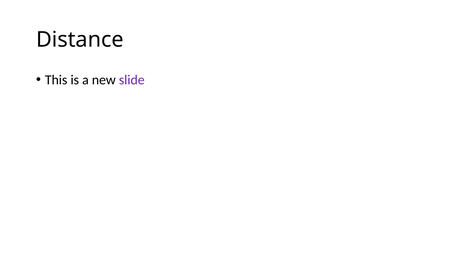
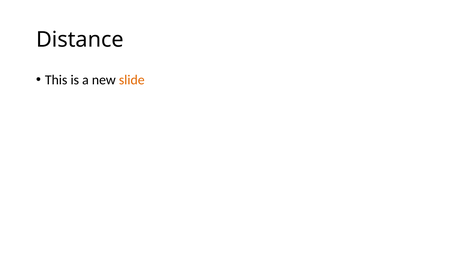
slide colour: purple -> orange (132, 80)
